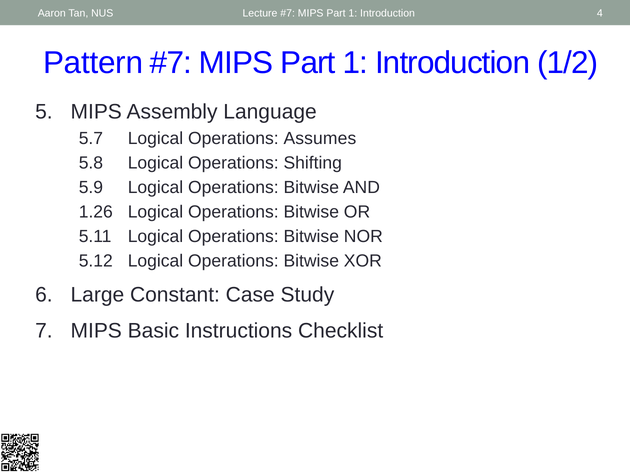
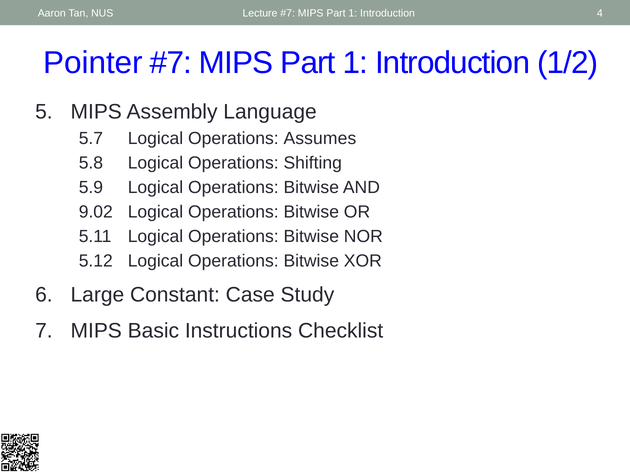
Pattern: Pattern -> Pointer (93, 63)
1.26: 1.26 -> 9.02 (96, 212)
